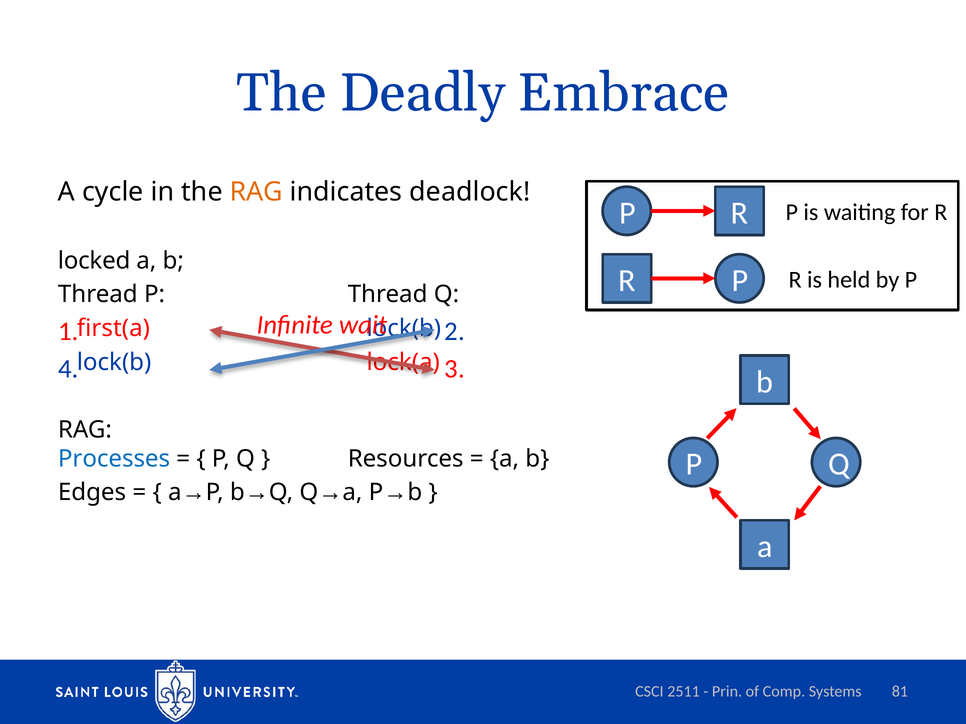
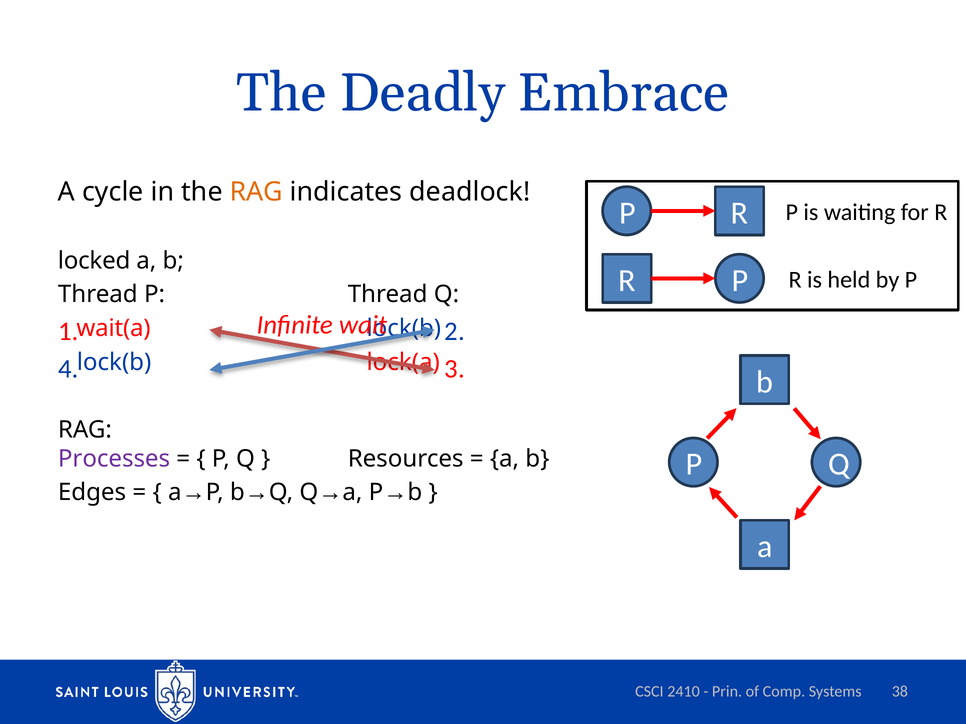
first(a: first(a -> wait(a (114, 329)
Processes colour: blue -> purple (114, 459)
2511: 2511 -> 2410 (684, 692)
81: 81 -> 38 (900, 692)
